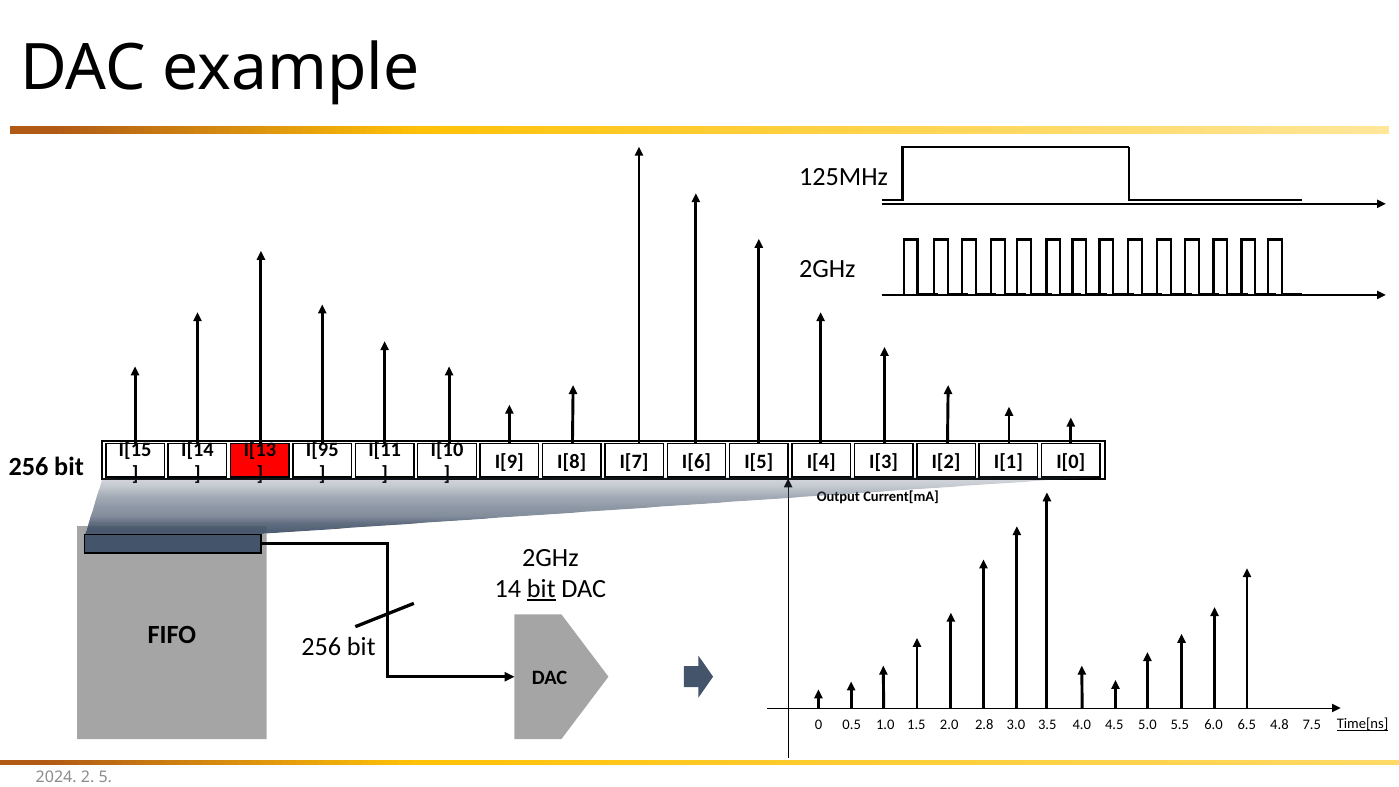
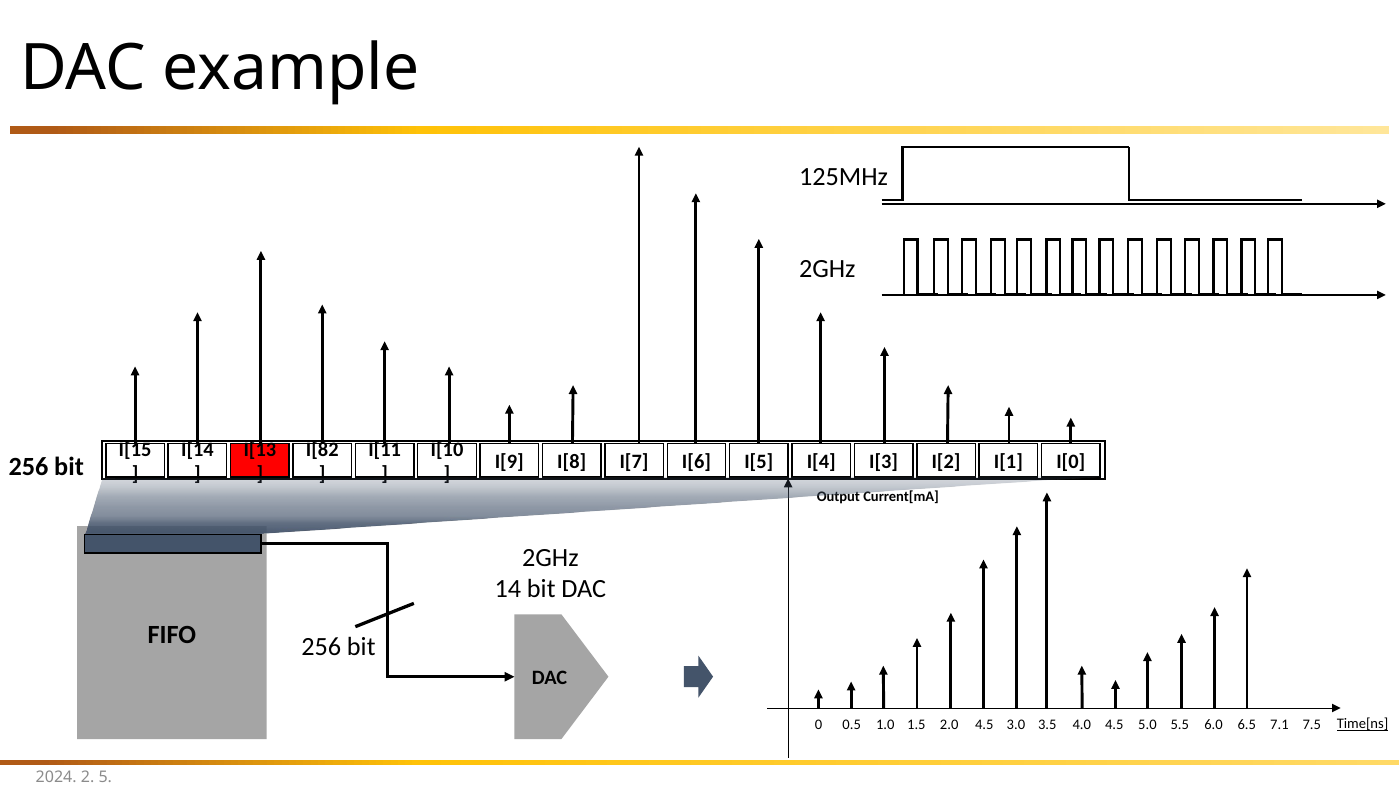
I[95: I[95 -> I[82 (322, 449)
bit underline: present -> none (541, 589)
2.0 2.8: 2.8 -> 4.5 (984, 724)
4.8: 4.8 -> 7.1 (1279, 724)
